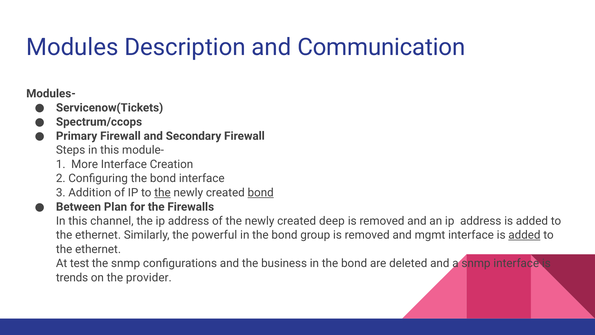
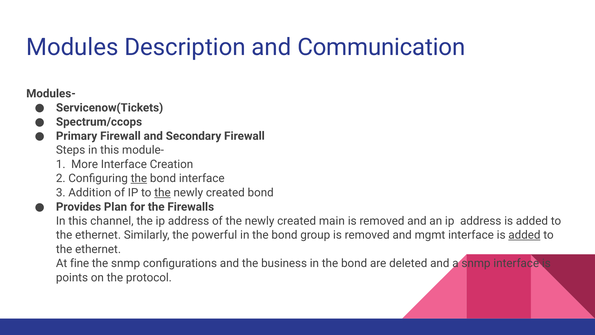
the underline: none -> present (139, 178)
bond underline: present -> none (261, 192)
Between: Between -> Provides (79, 207)
deep: deep -> main (332, 221)
test: test -> fine (80, 263)
trends: trends -> points (72, 277)
provider: provider -> protocol (149, 277)
